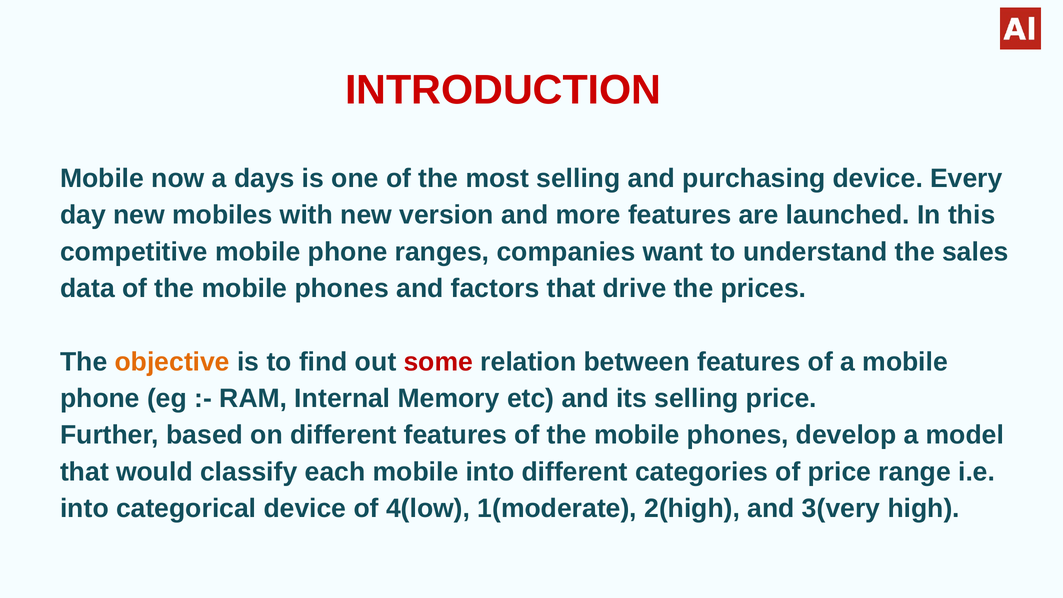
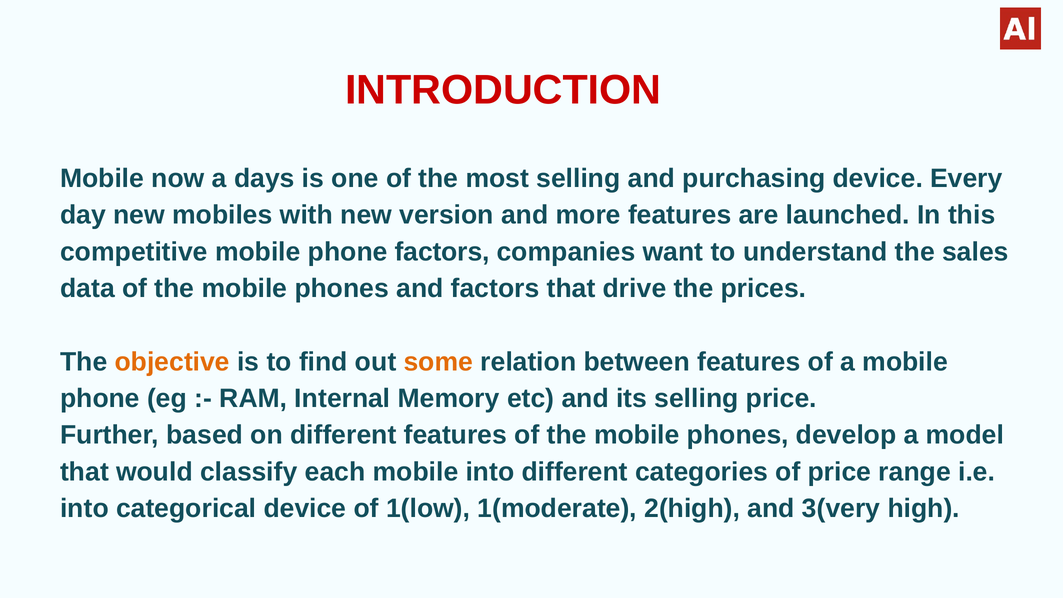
phone ranges: ranges -> factors (442, 252)
some colour: red -> orange (438, 362)
4(low: 4(low -> 1(low (428, 508)
